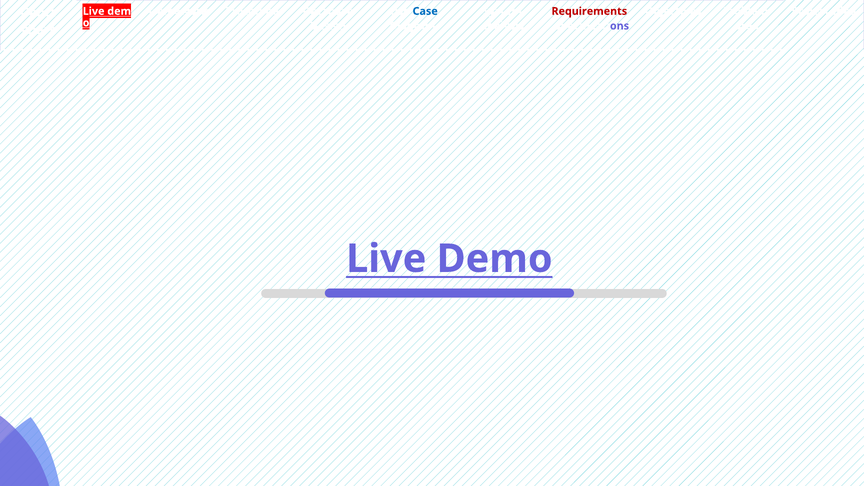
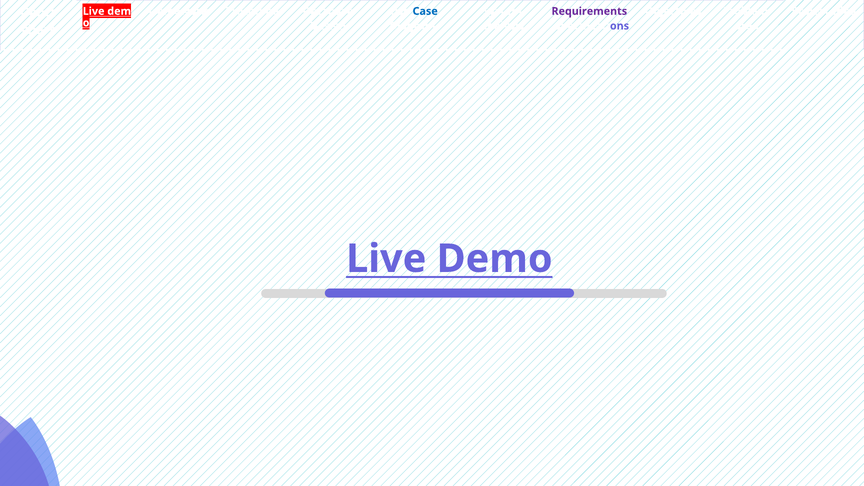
Requirements colour: red -> purple (589, 11)
